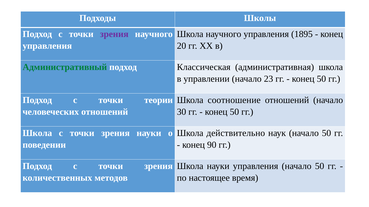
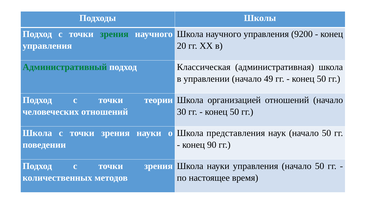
зрения colour: purple -> green (114, 34)
1895: 1895 -> 9200 (302, 34)
23: 23 -> 49 (269, 79)
соотношение: соотношение -> организацией (234, 100)
действительно: действительно -> представления (236, 133)
